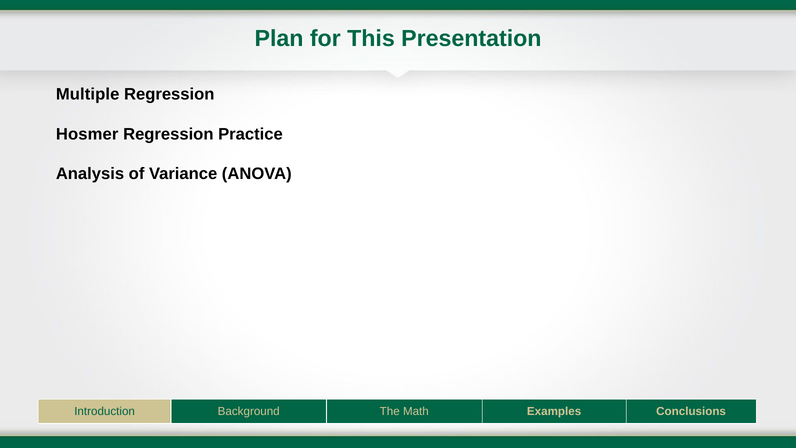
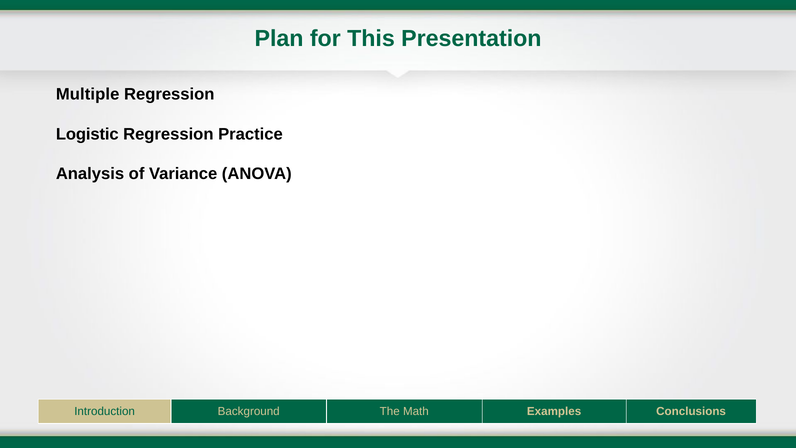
Hosmer: Hosmer -> Logistic (87, 134)
